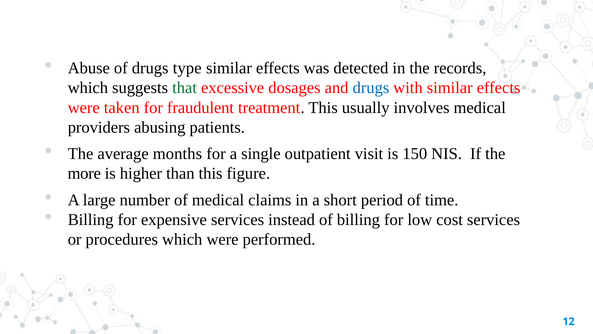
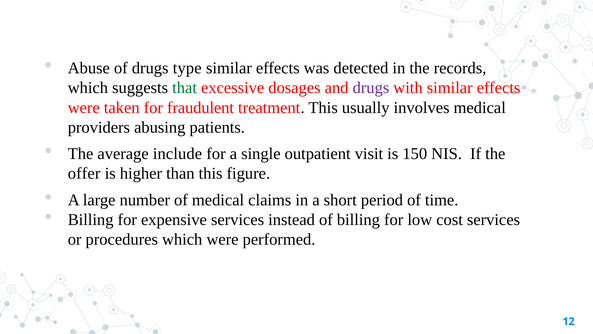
drugs colour: blue -> purple (371, 88)
months: months -> include (177, 154)
more: more -> offer (84, 173)
